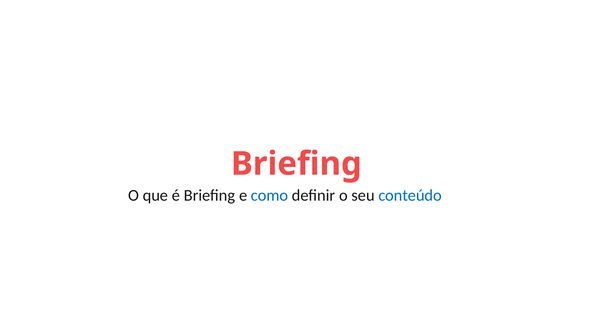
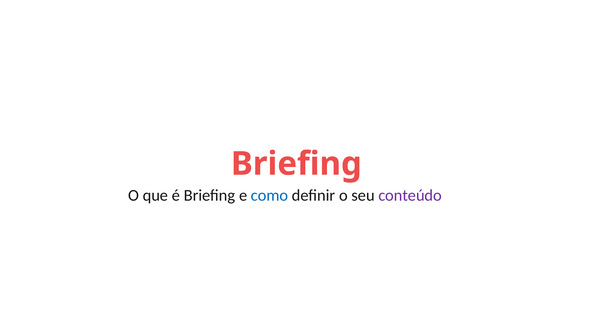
conteúdo colour: blue -> purple (410, 195)
